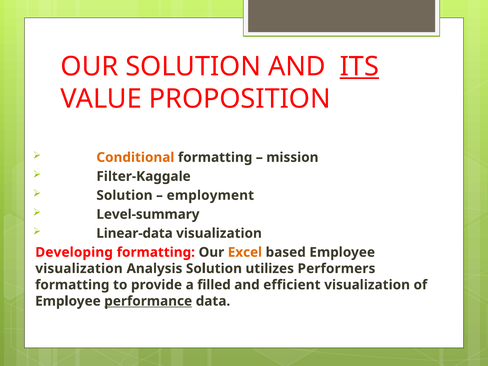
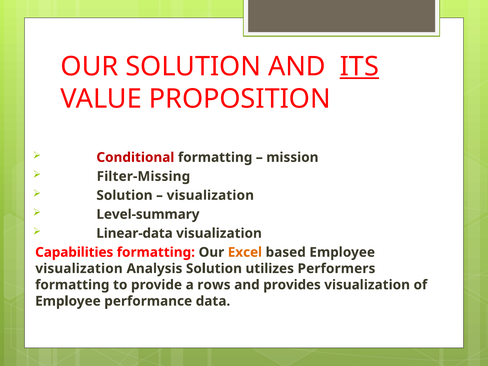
Conditional colour: orange -> red (135, 157)
Filter-Kaggale: Filter-Kaggale -> Filter-Missing (143, 176)
employment: employment -> visualization (210, 195)
Developing: Developing -> Capabilities (74, 252)
filled: filled -> rows (214, 285)
efficient: efficient -> provides (292, 285)
performance underline: present -> none (148, 301)
